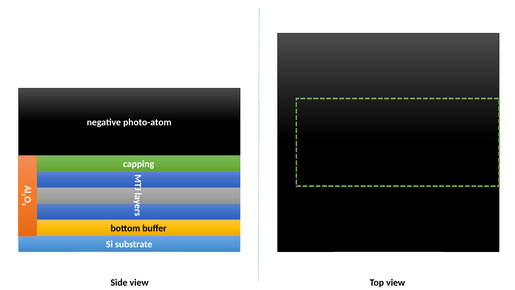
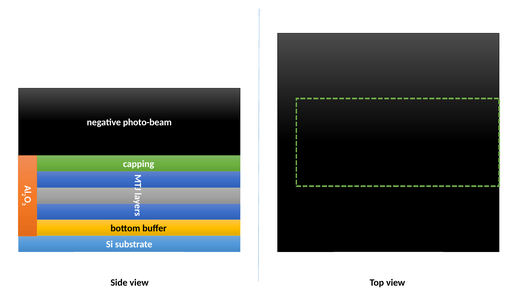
photo-atom: photo-atom -> photo-beam (147, 122)
